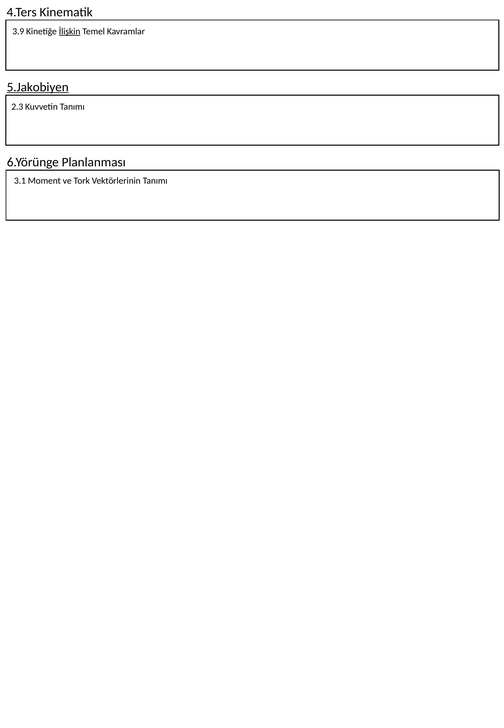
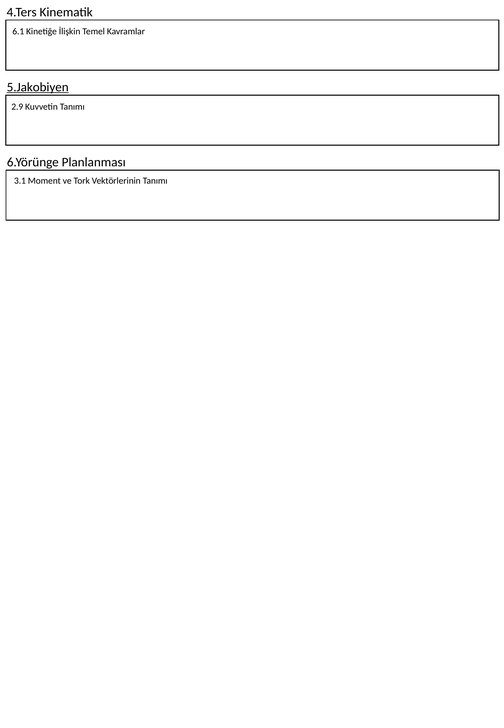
3.9: 3.9 -> 6.1 (18, 31)
İlişkin underline: present -> none (70, 31)
2.3: 2.3 -> 2.9 (17, 107)
